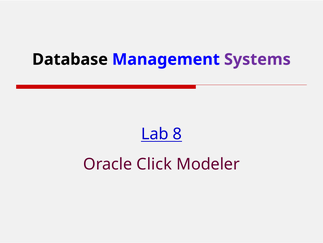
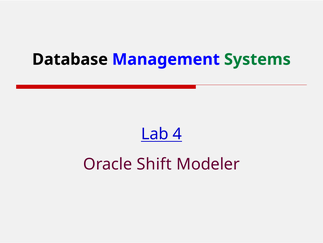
Systems colour: purple -> green (257, 59)
8: 8 -> 4 (177, 134)
Click: Click -> Shift (154, 164)
